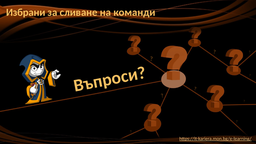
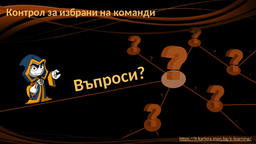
Избрани: Избрани -> Контрол (26, 12)
сливане: сливане -> избрани (79, 12)
